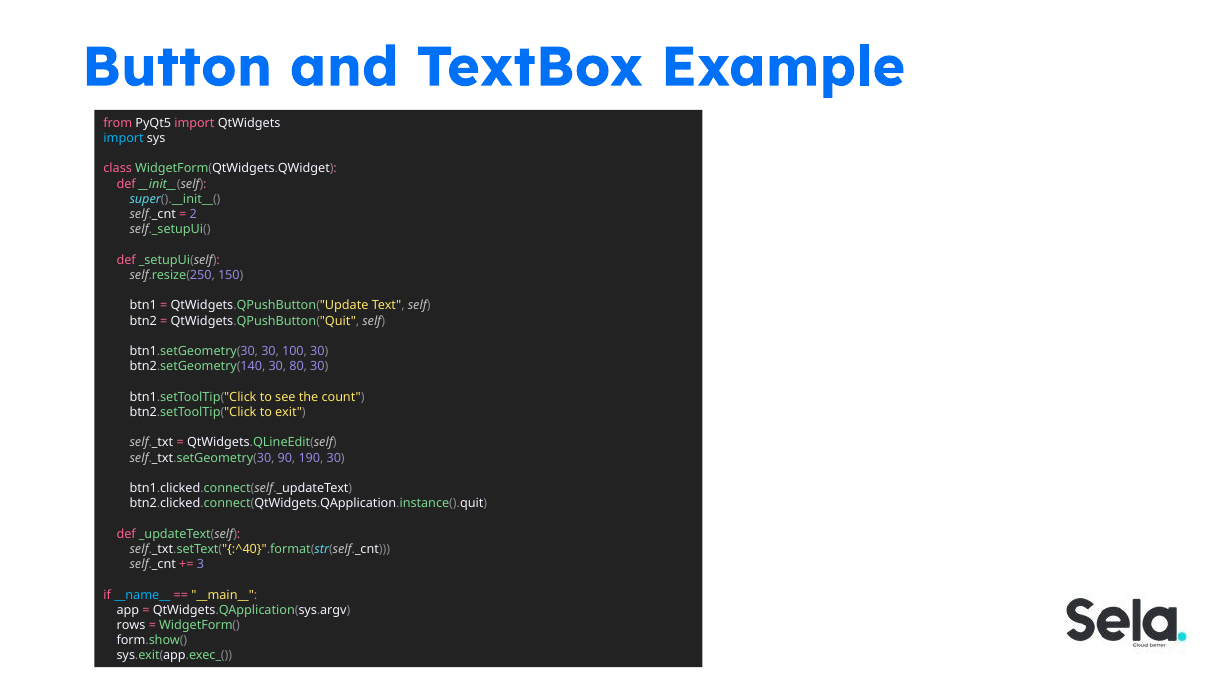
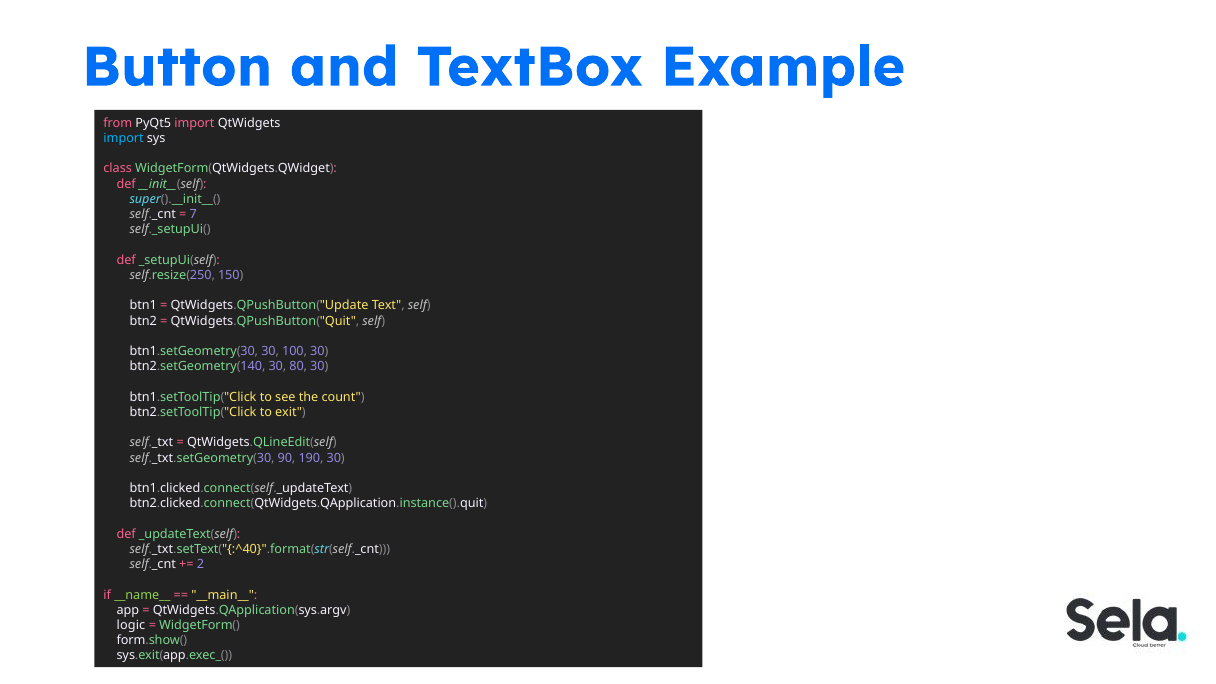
2: 2 -> 7 (193, 214)
3: 3 -> 2 (200, 564)
__name__ colour: light blue -> light green (142, 595)
rows: rows -> logic (131, 625)
